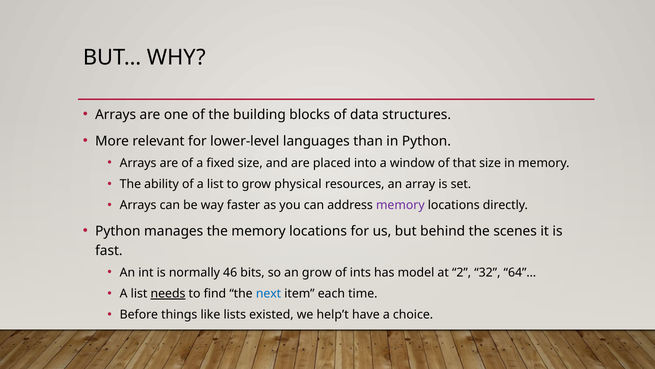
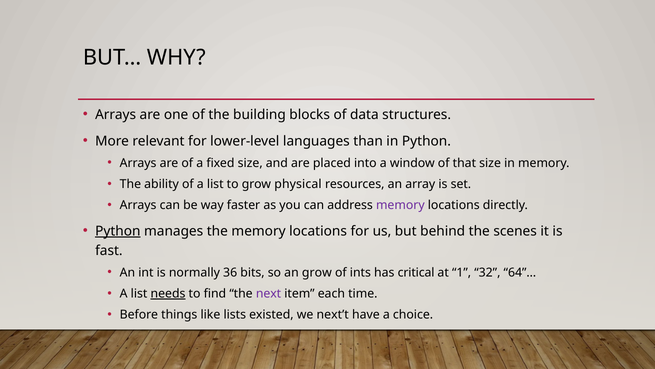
Python underline: none -> present (118, 231)
46: 46 -> 36 (230, 272)
model: model -> critical (416, 272)
2: 2 -> 1 (462, 272)
next colour: blue -> purple (269, 293)
help’t: help’t -> next’t (333, 314)
